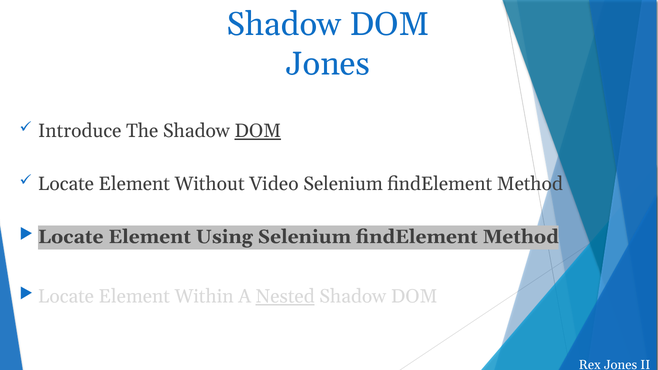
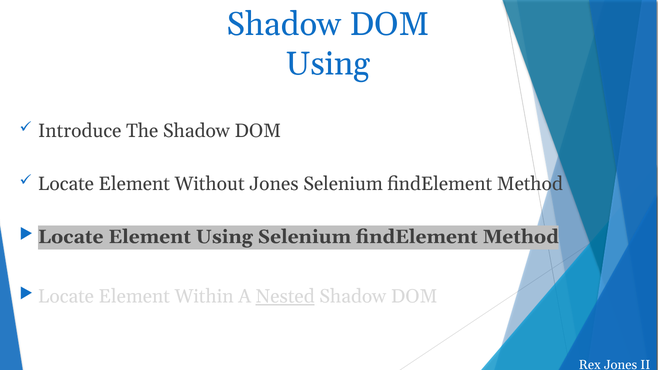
Jones: Jones -> Using (328, 64)
DOM underline: present -> none (258, 131)
Without Video: Video -> Jones (274, 184)
